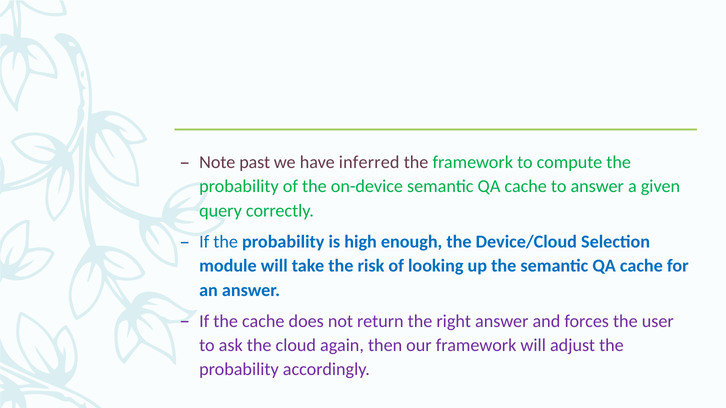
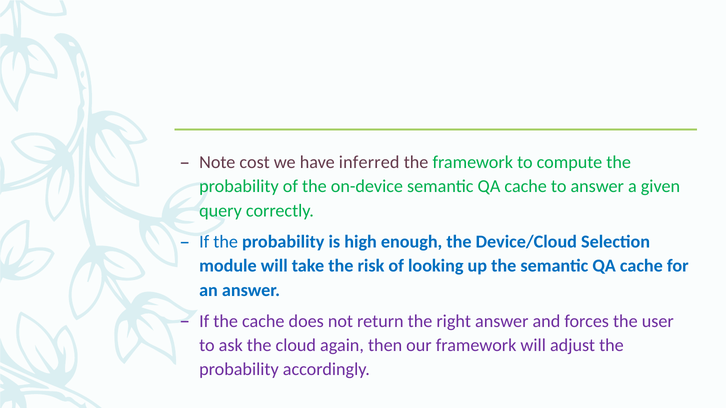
past: past -> cost (255, 162)
